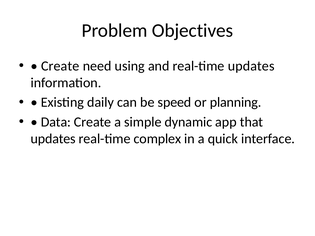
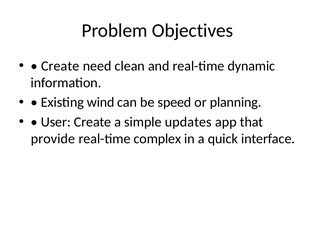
using: using -> clean (130, 66)
real-time updates: updates -> dynamic (251, 66)
daily: daily -> wind (101, 102)
Data: Data -> User (56, 122)
dynamic: dynamic -> updates (188, 122)
updates: updates -> provide (53, 139)
